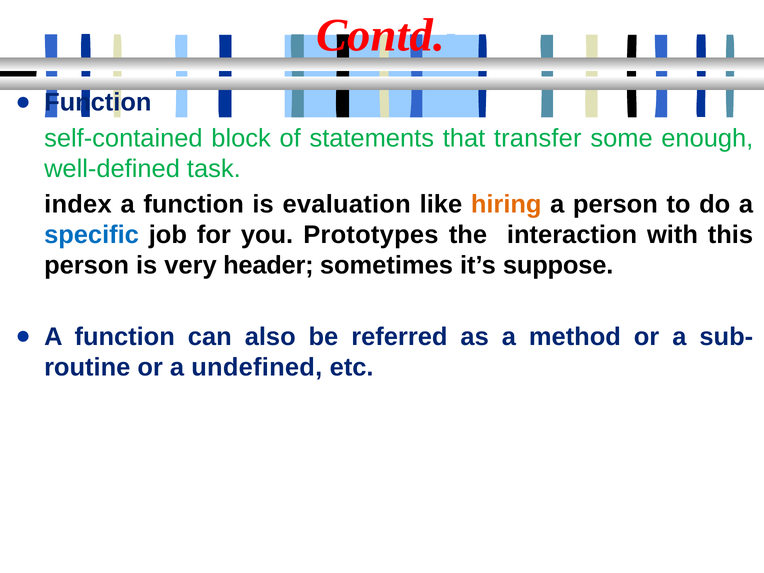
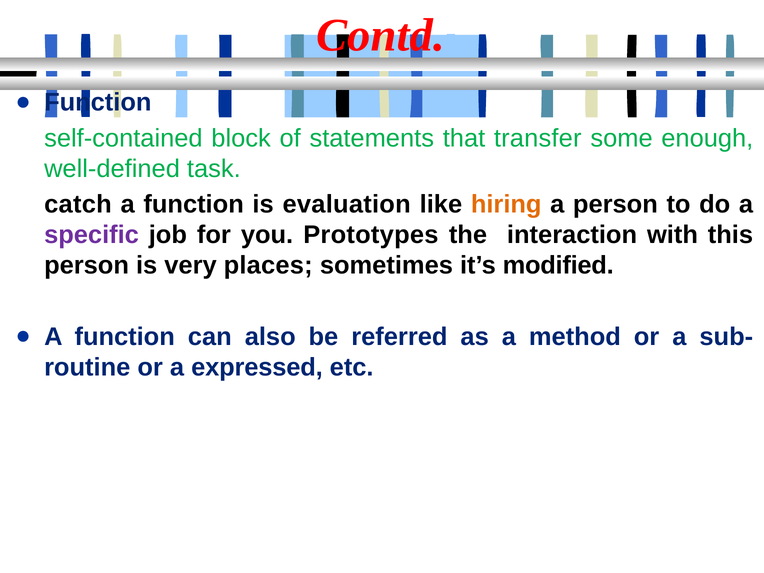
index: index -> catch (78, 204)
specific colour: blue -> purple (92, 235)
header: header -> places (268, 266)
suppose: suppose -> modified (558, 266)
undefined: undefined -> expressed (257, 367)
